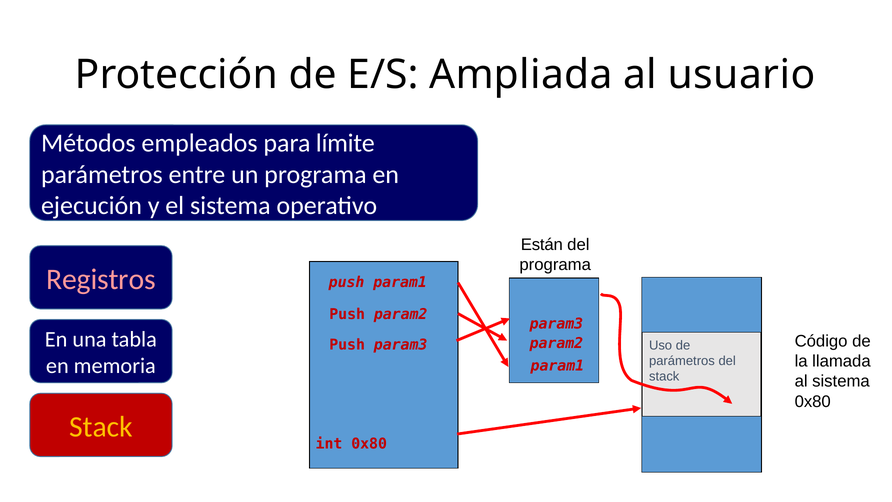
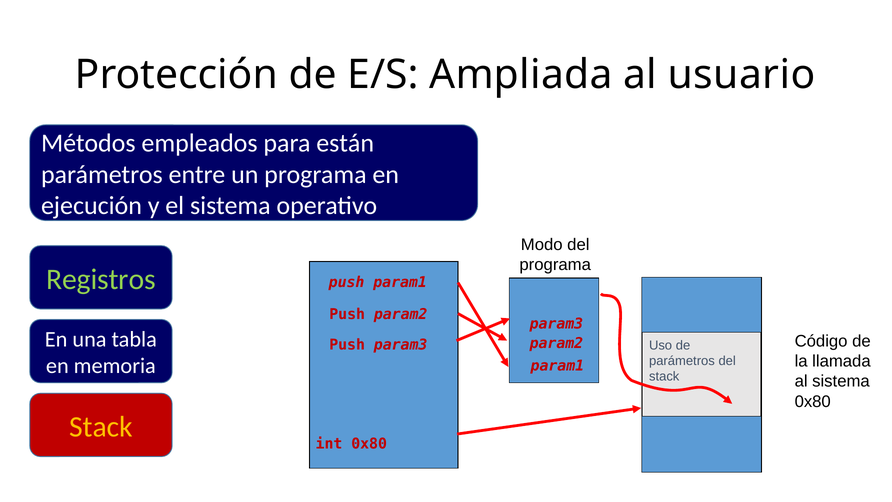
límite: límite -> están (345, 143)
Están: Están -> Modo (542, 244)
Registros colour: pink -> light green (101, 279)
